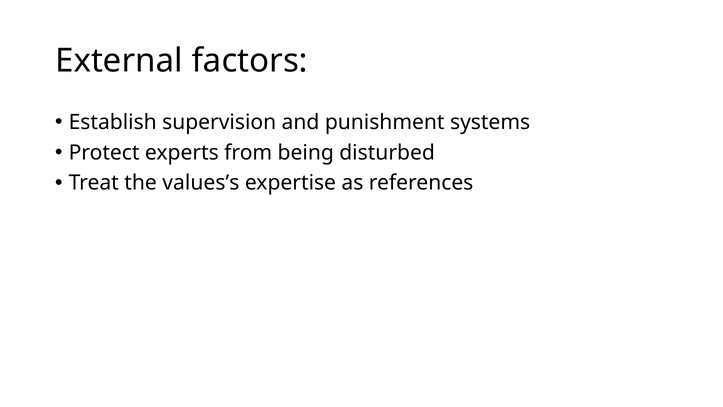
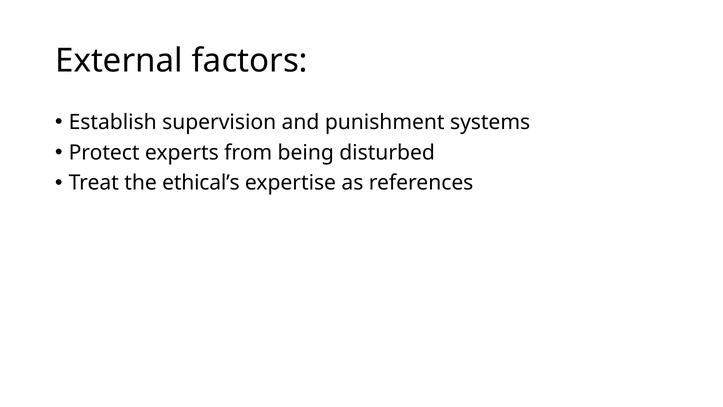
values’s: values’s -> ethical’s (201, 183)
